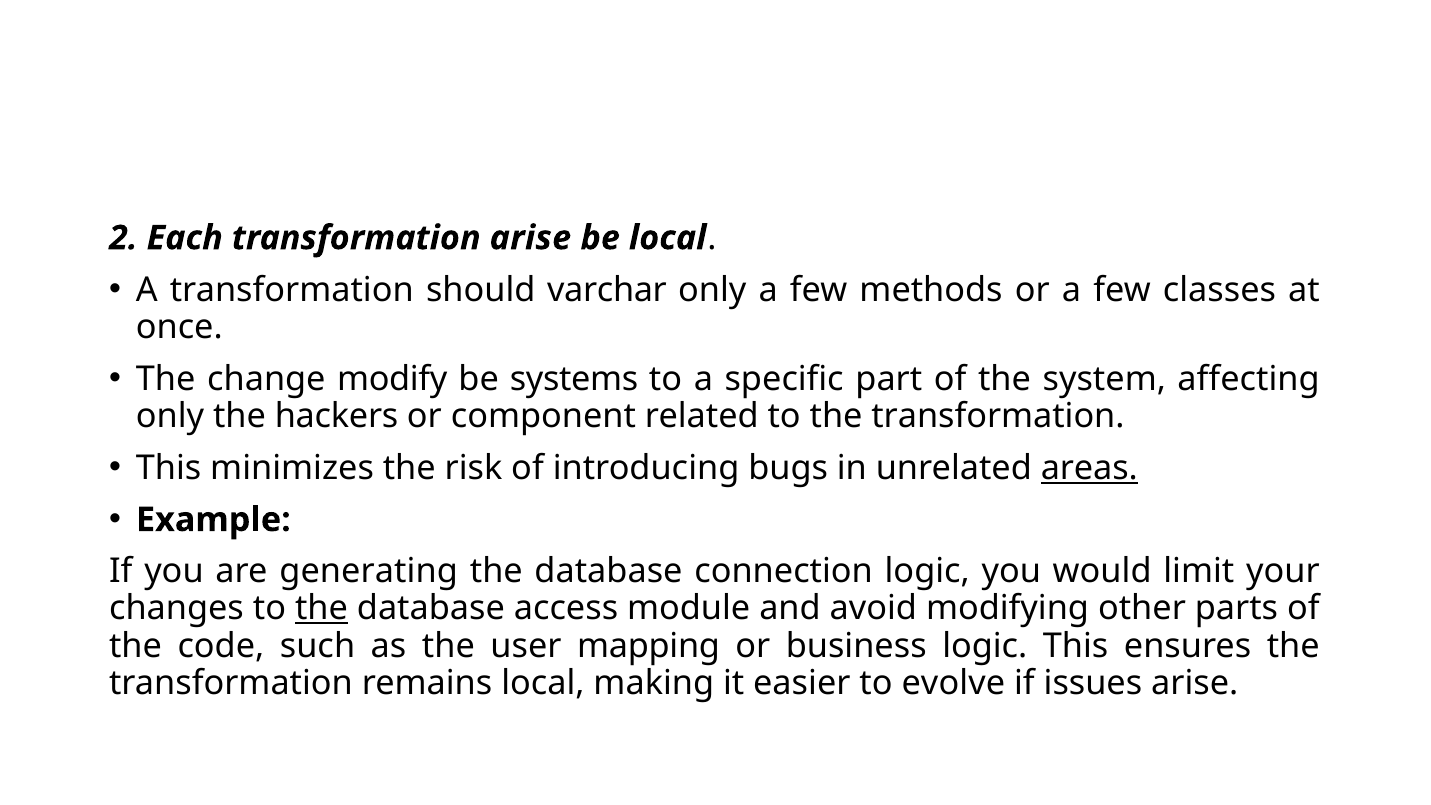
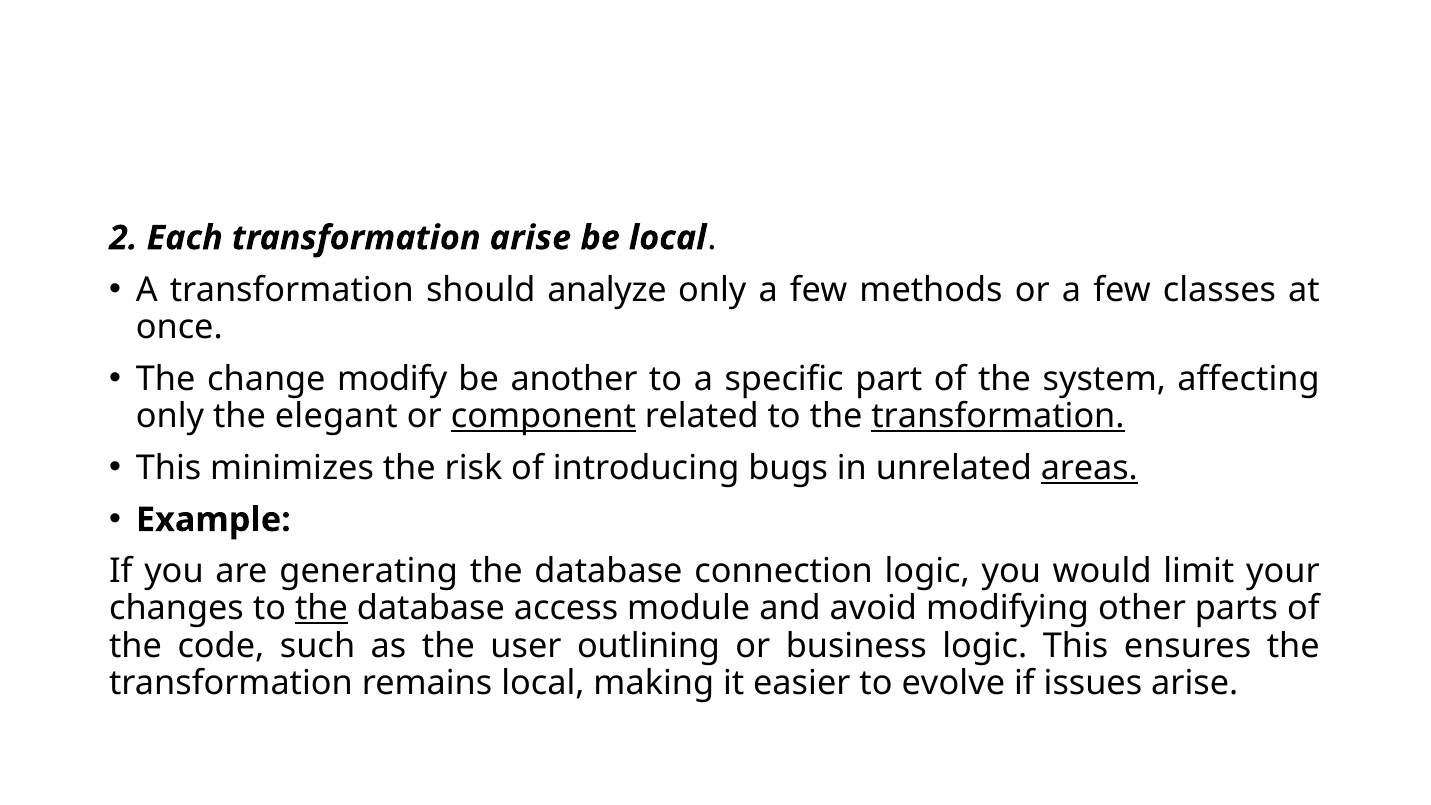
varchar: varchar -> analyze (607, 290)
systems: systems -> another (574, 379)
hackers: hackers -> elegant (336, 416)
component underline: none -> present (543, 416)
transformation underline: none -> present (998, 416)
mapping: mapping -> outlining (649, 646)
